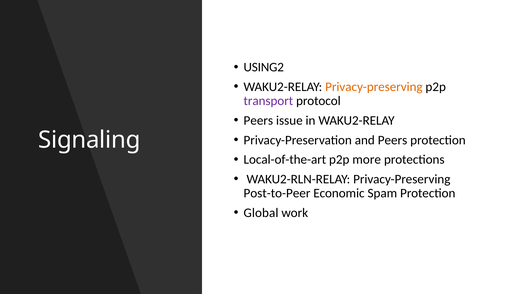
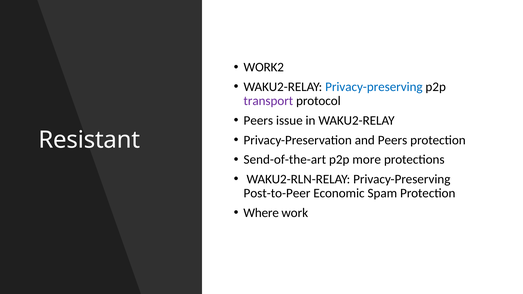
USING2: USING2 -> WORK2 (264, 67)
Privacy-preserving colour: orange -> blue (374, 87)
Signaling: Signaling -> Resistant (89, 140)
Local-of-the-art: Local-of-the-art -> Send-of-the-art (285, 160)
Global: Global -> Where (261, 213)
